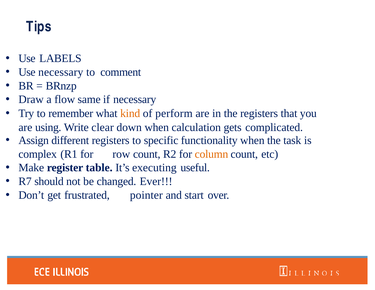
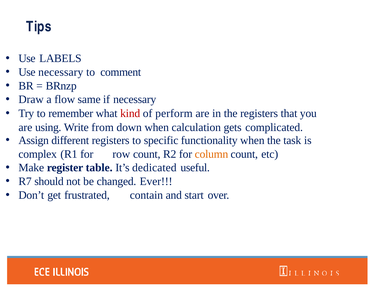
kind colour: orange -> red (130, 113)
clear: clear -> from (103, 127)
executing: executing -> dedicated (154, 168)
pointer: pointer -> contain (146, 195)
